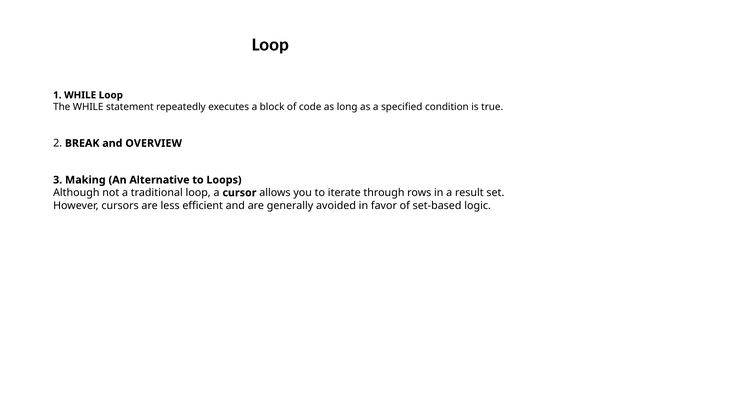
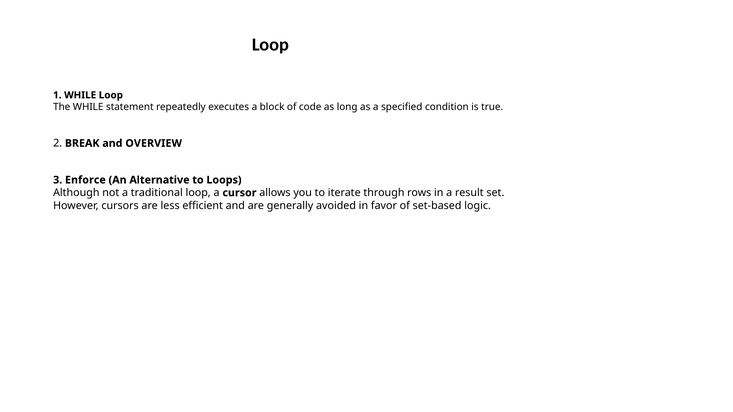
Making: Making -> Enforce (85, 180)
